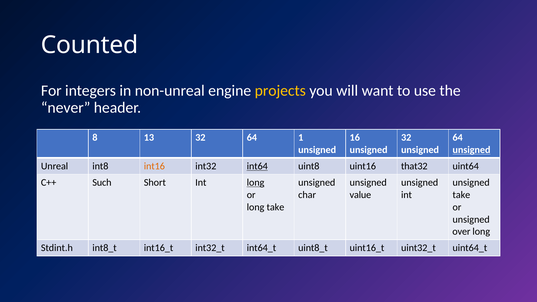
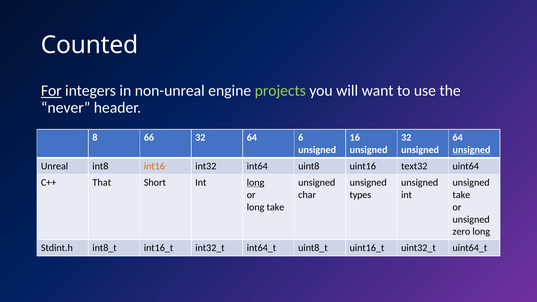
For underline: none -> present (51, 91)
projects colour: yellow -> light green (280, 91)
13: 13 -> 66 (149, 138)
1: 1 -> 6 (301, 138)
int64 underline: present -> none (257, 166)
that32: that32 -> text32 (414, 166)
Such: Such -> That (102, 183)
value: value -> types (360, 195)
over: over -> zero (461, 232)
